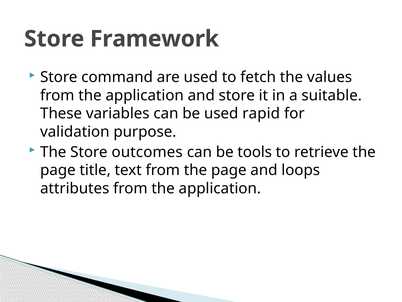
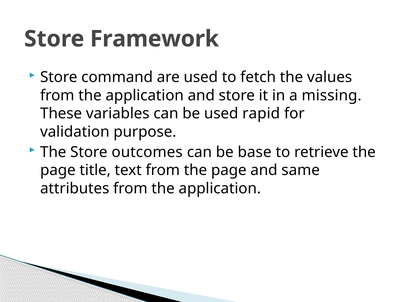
suitable: suitable -> missing (332, 95)
tools: tools -> base (255, 152)
loops: loops -> same (301, 170)
